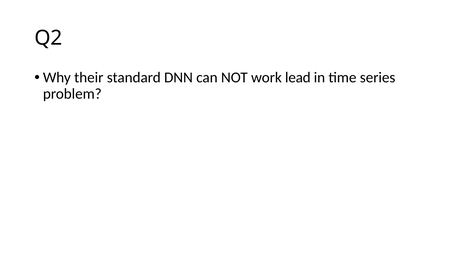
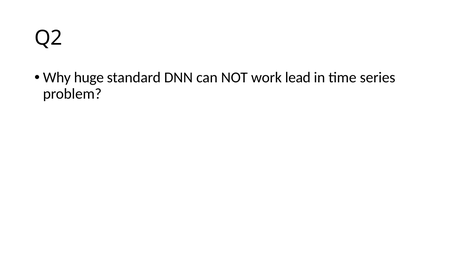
their: their -> huge (89, 77)
